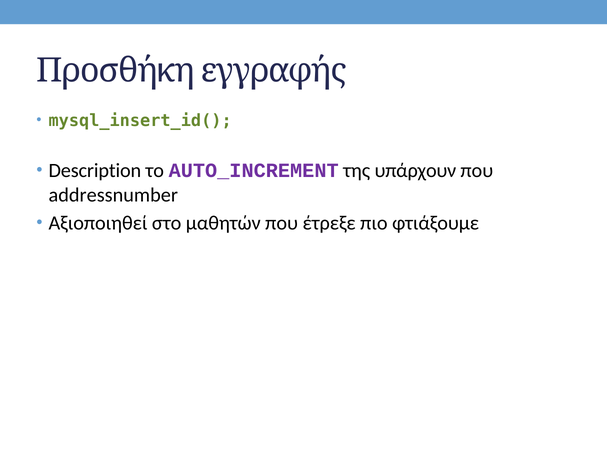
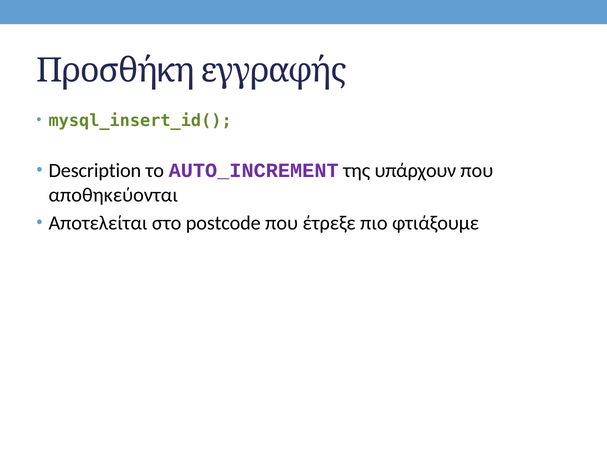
addressnumber: addressnumber -> αποθηκεύονται (113, 195)
Αξιοποιηθεί: Αξιοποιηθεί -> Αποτελείται (98, 223)
μαθητών: μαθητών -> postcode (223, 223)
